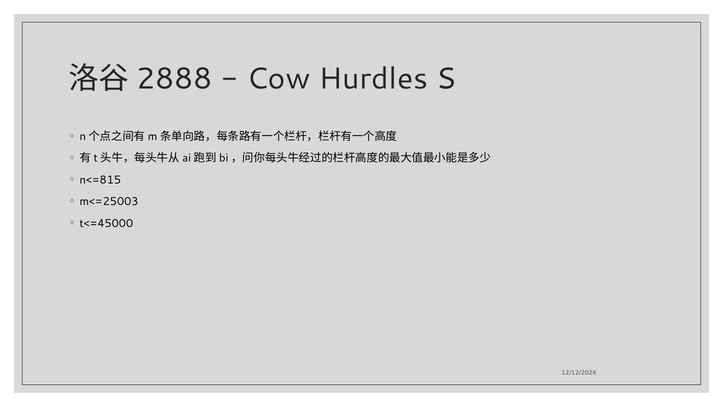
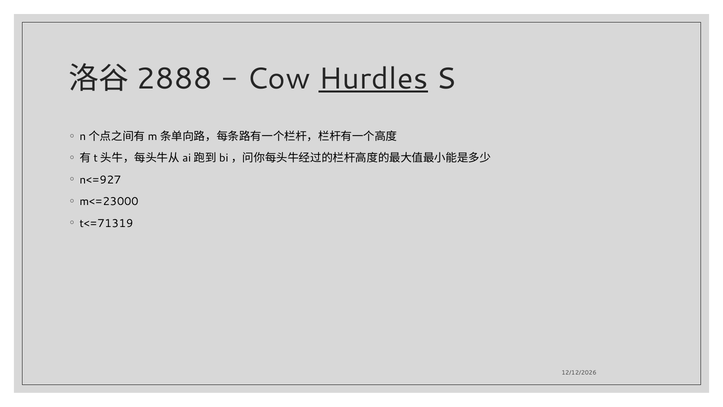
Hurdles underline: none -> present (373, 79)
n<=815: n<=815 -> n<=927 (100, 180)
m<=25003: m<=25003 -> m<=23000 (109, 201)
t<=45000: t<=45000 -> t<=71319 (106, 223)
